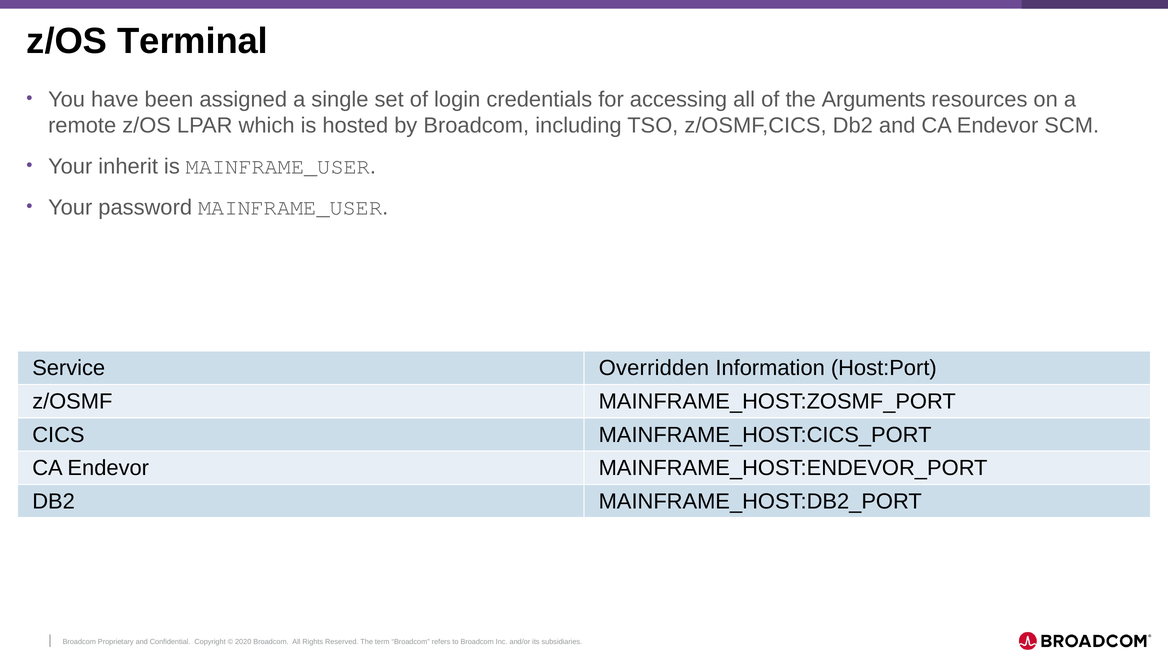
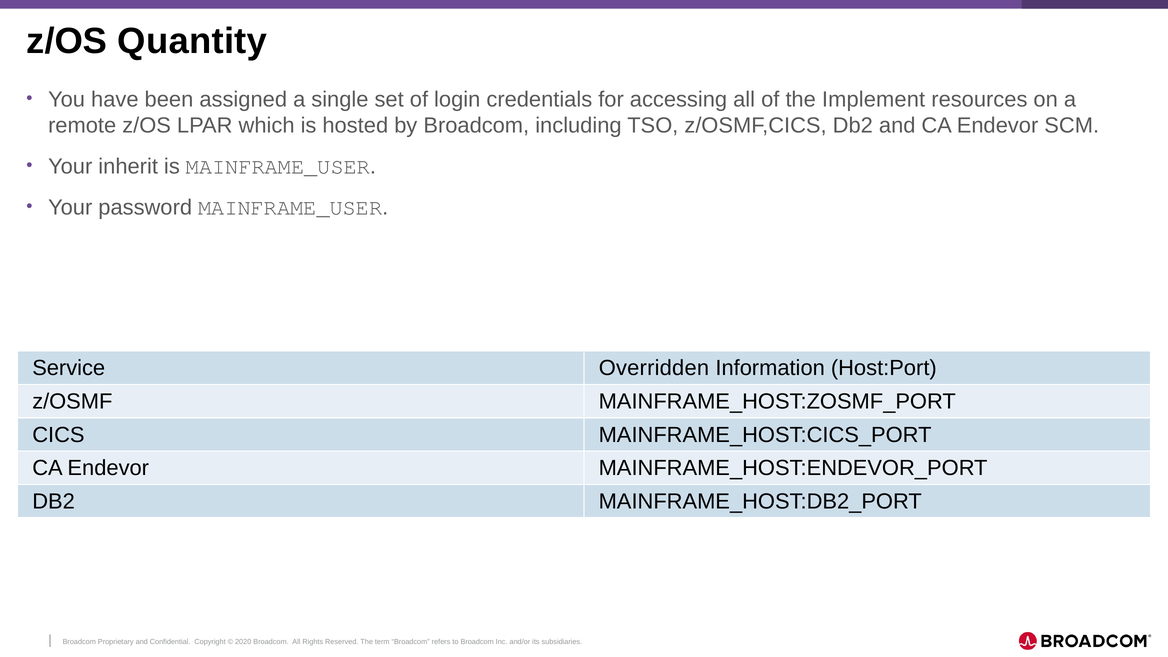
Terminal: Terminal -> Quantity (192, 41)
Arguments: Arguments -> Implement (874, 99)
